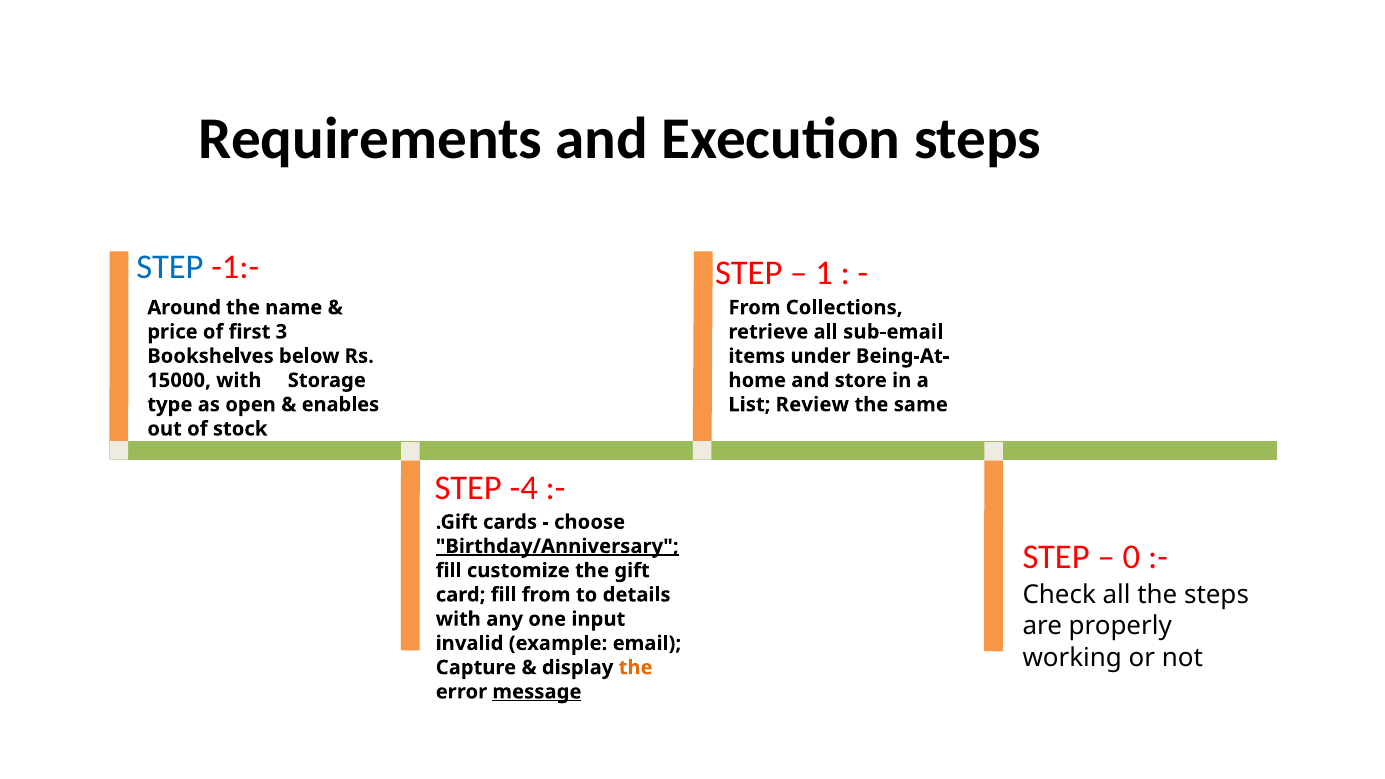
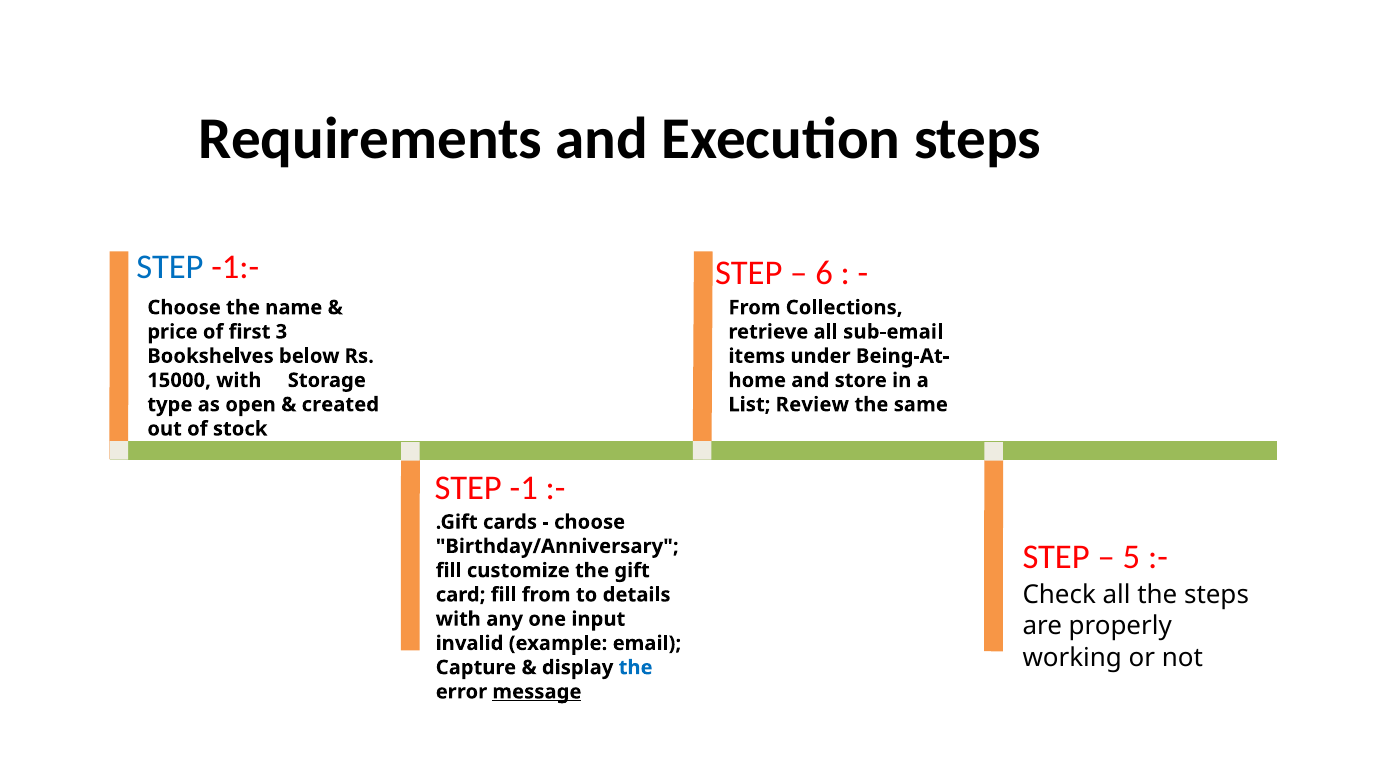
1: 1 -> 6 (824, 273)
Around: Around -> Choose (184, 308)
enables: enables -> created (340, 405)
-4: -4 -> -1 (524, 489)
Birthday/Anniversary underline: present -> none (557, 546)
0: 0 -> 5 (1131, 557)
the colour: orange -> blue (636, 668)
